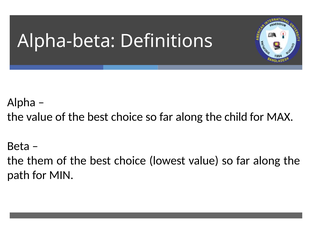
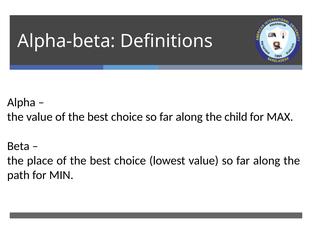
them: them -> place (40, 161)
